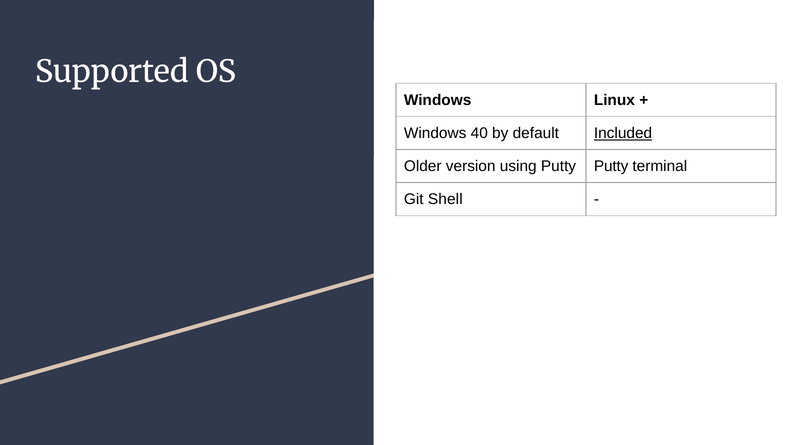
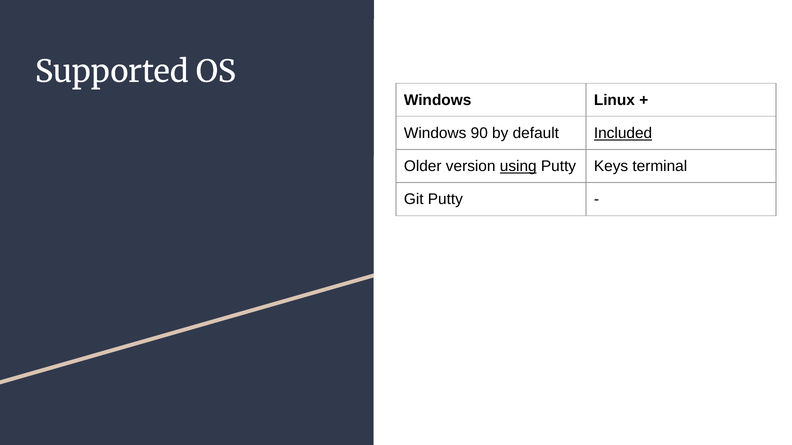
40: 40 -> 90 (479, 133)
using underline: none -> present (518, 166)
Putty Putty: Putty -> Keys (611, 166)
Git Shell: Shell -> Putty (445, 200)
